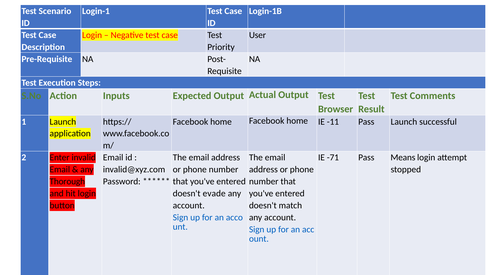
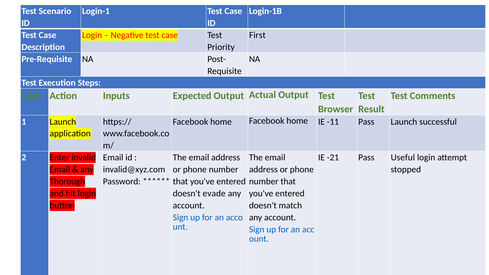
User: User -> First (257, 35)
-71: -71 -> -21 (333, 158)
Means: Means -> Useful (403, 158)
